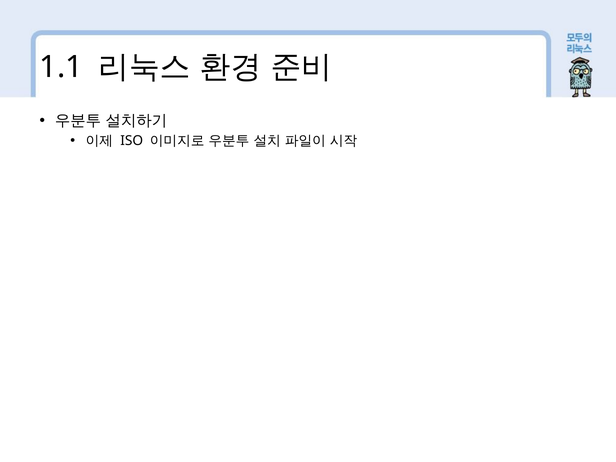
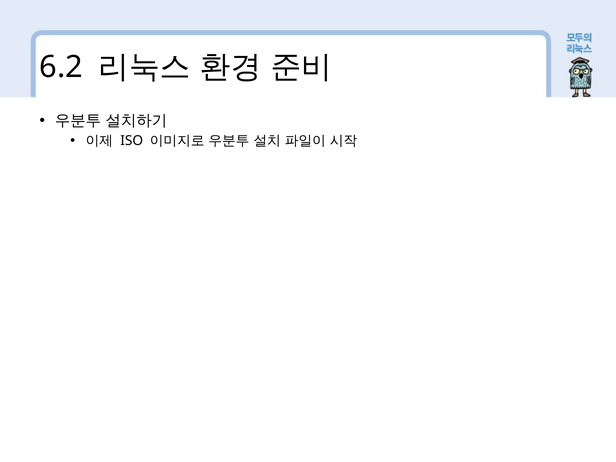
1.1: 1.1 -> 6.2 (61, 67)
